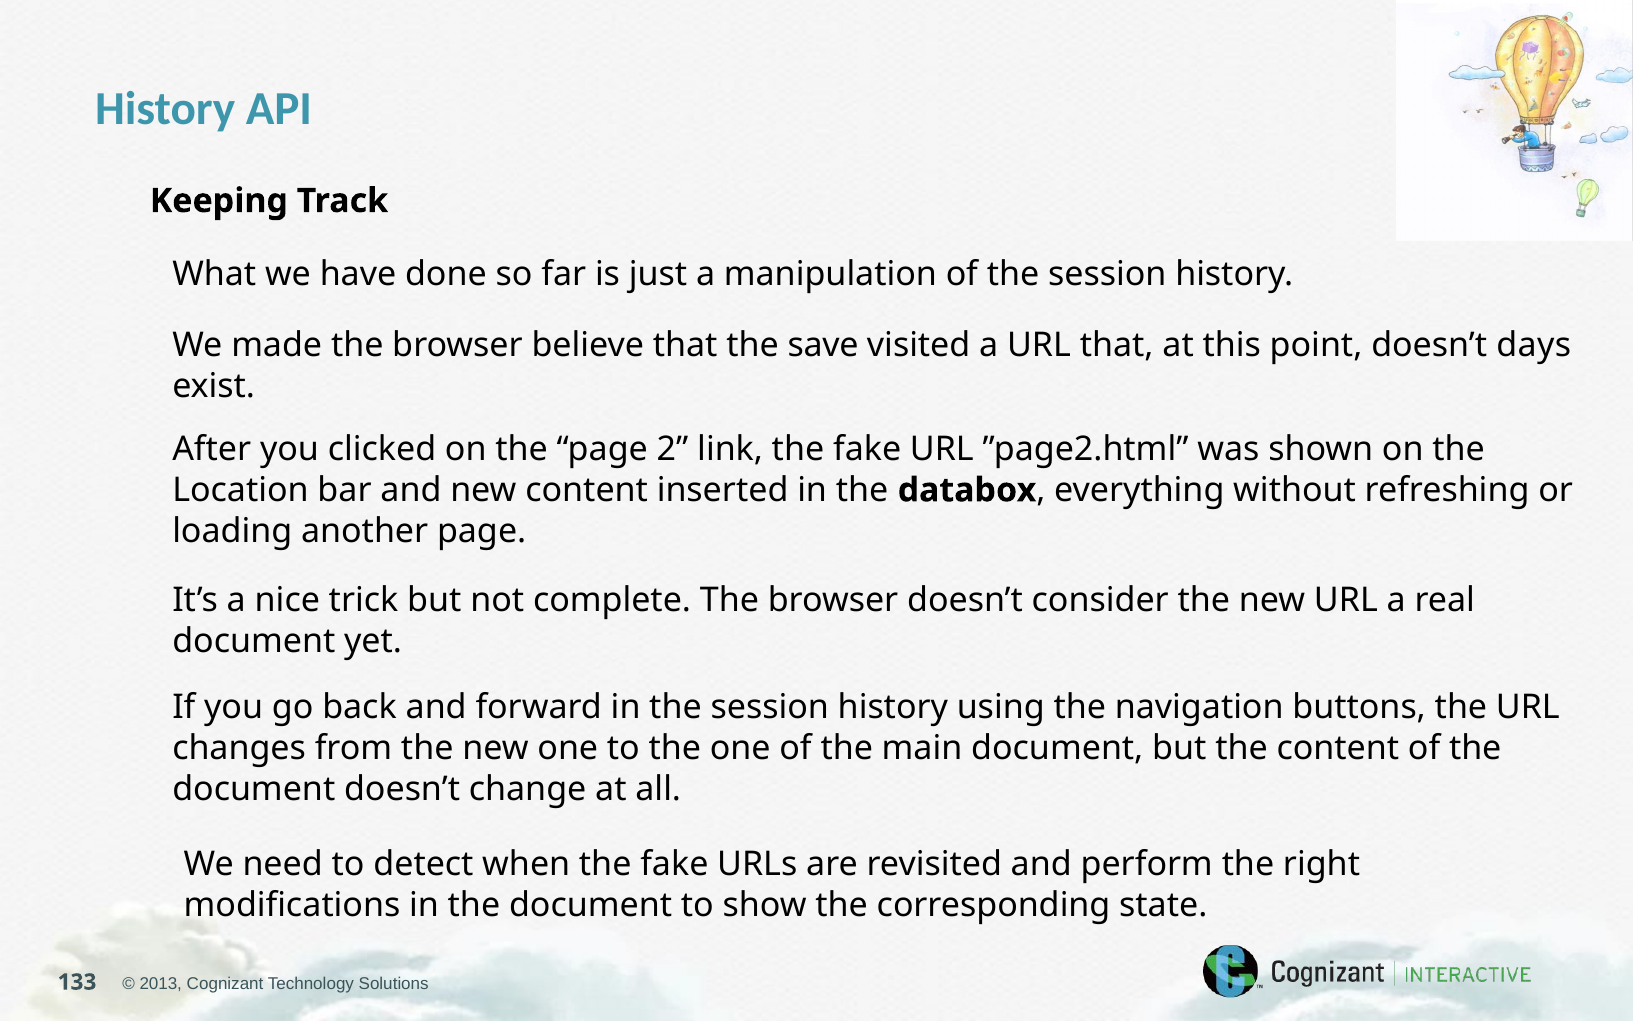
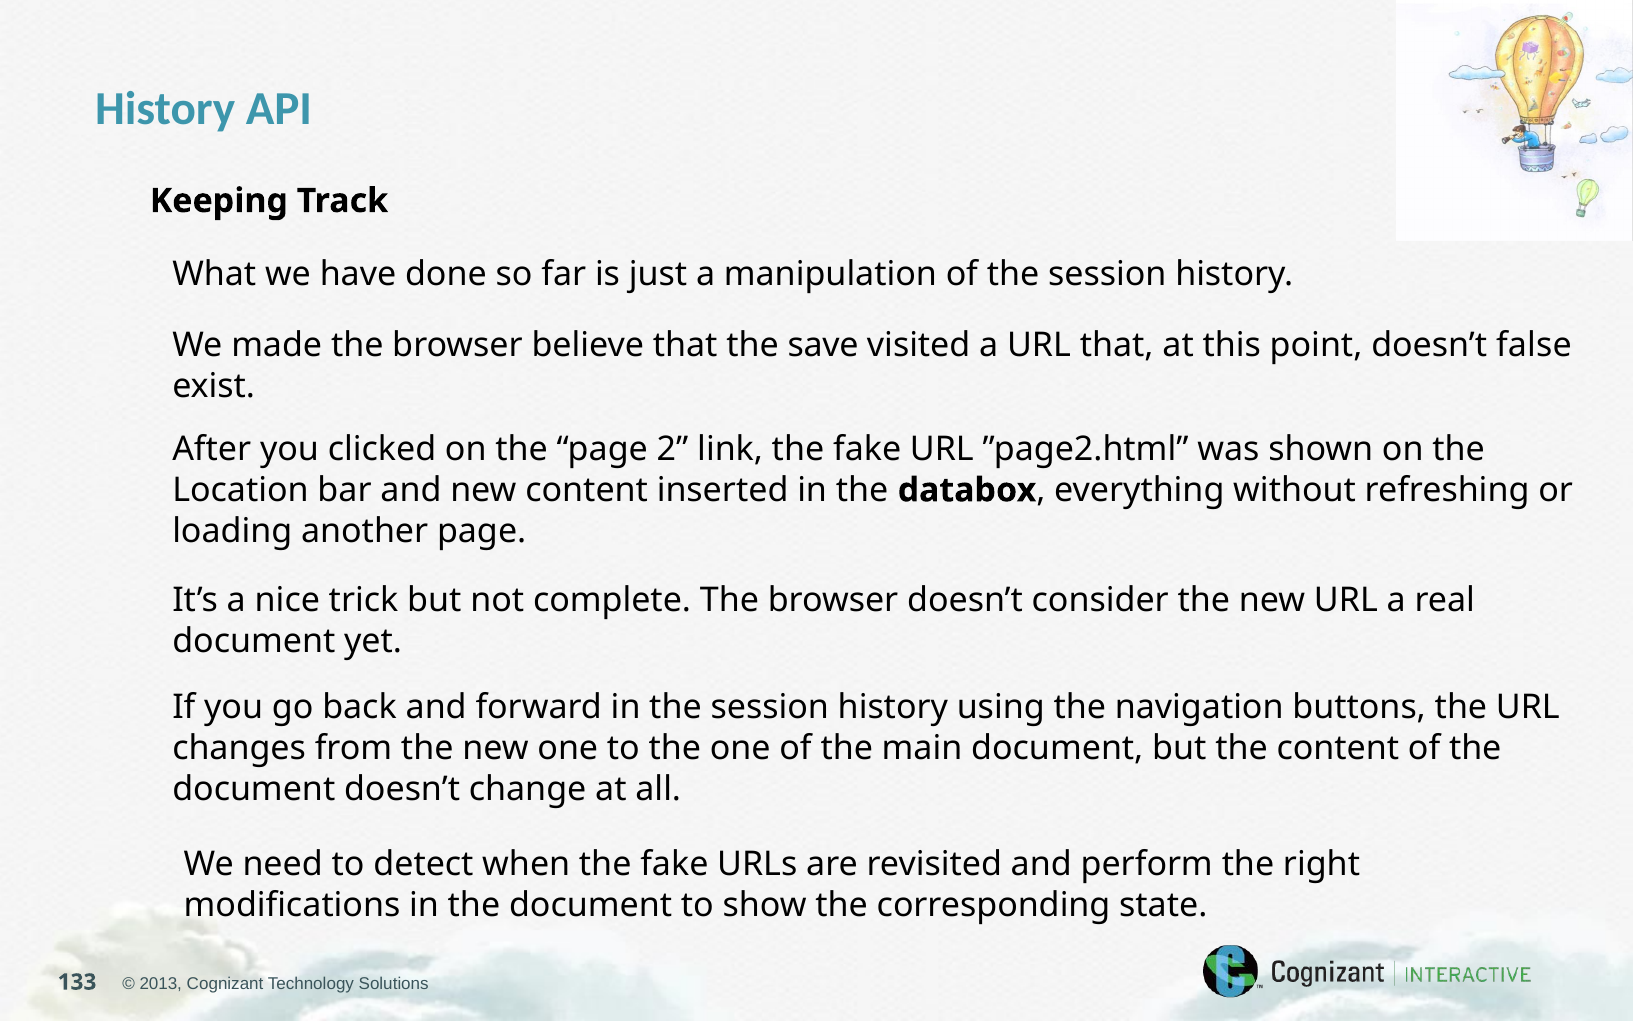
days: days -> false (1534, 345)
